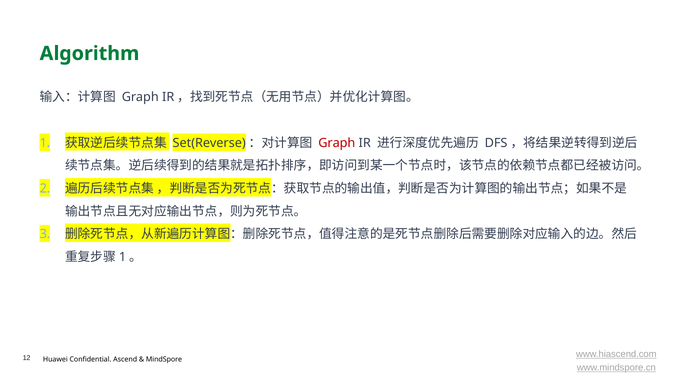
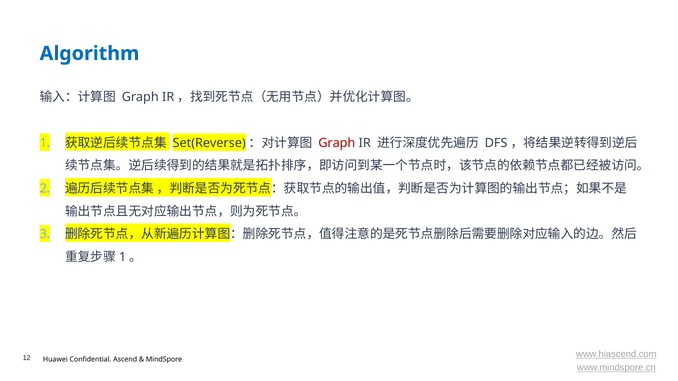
Algorithm colour: green -> blue (90, 54)
